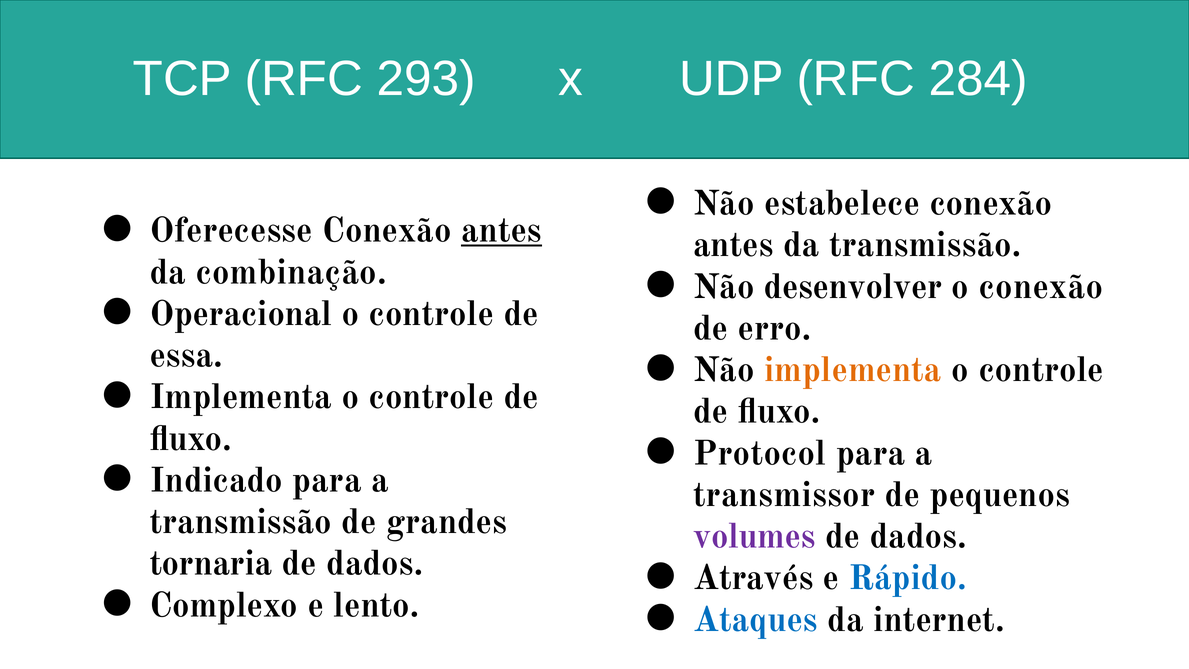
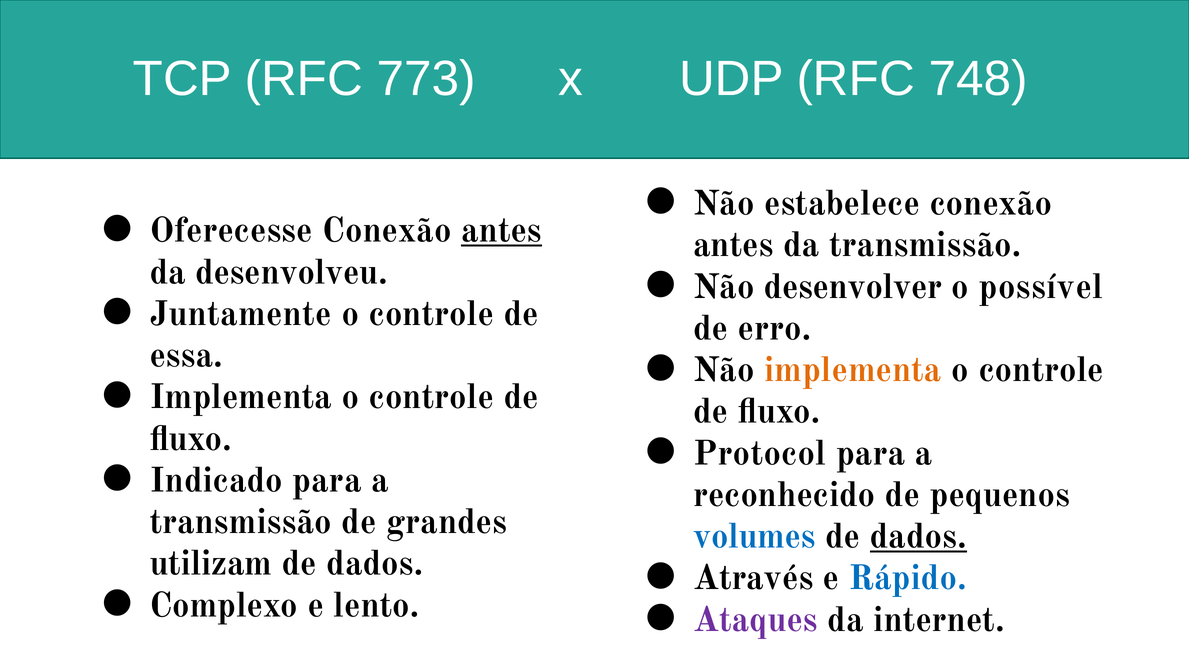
293: 293 -> 773 (426, 79)
284: 284 -> 748 (978, 79)
combinação: combinação -> desenvolveu (292, 272)
o conexão: conexão -> possível (1041, 287)
Operacional: Operacional -> Juntamente (241, 314)
transmissor: transmissor -> reconhecido (784, 495)
volumes colour: purple -> blue (754, 536)
dados underline: none -> present (918, 536)
tornaria: tornaria -> utilizam (211, 563)
Ataques colour: blue -> purple (755, 619)
